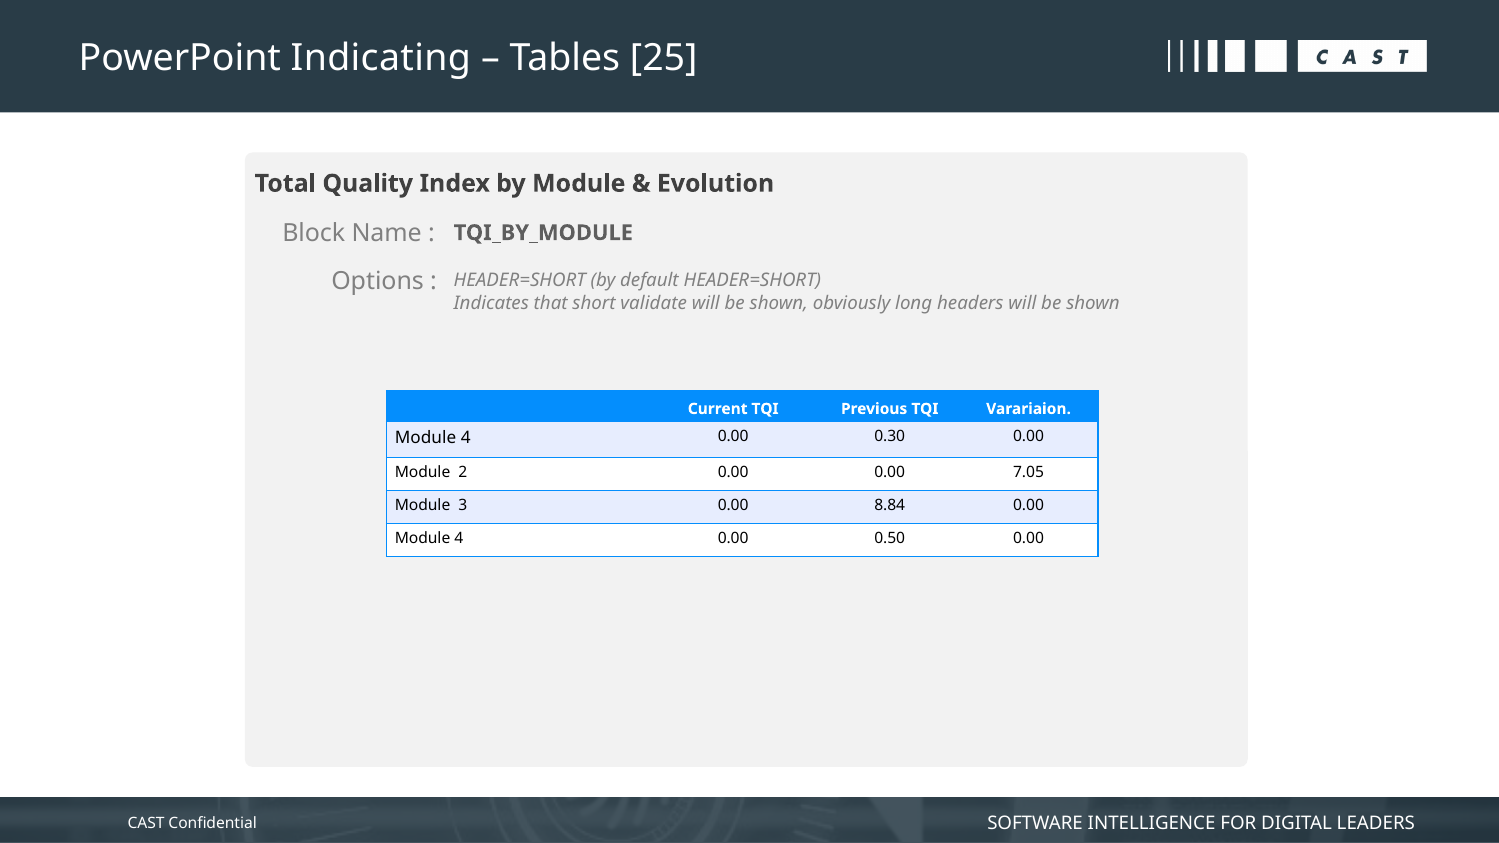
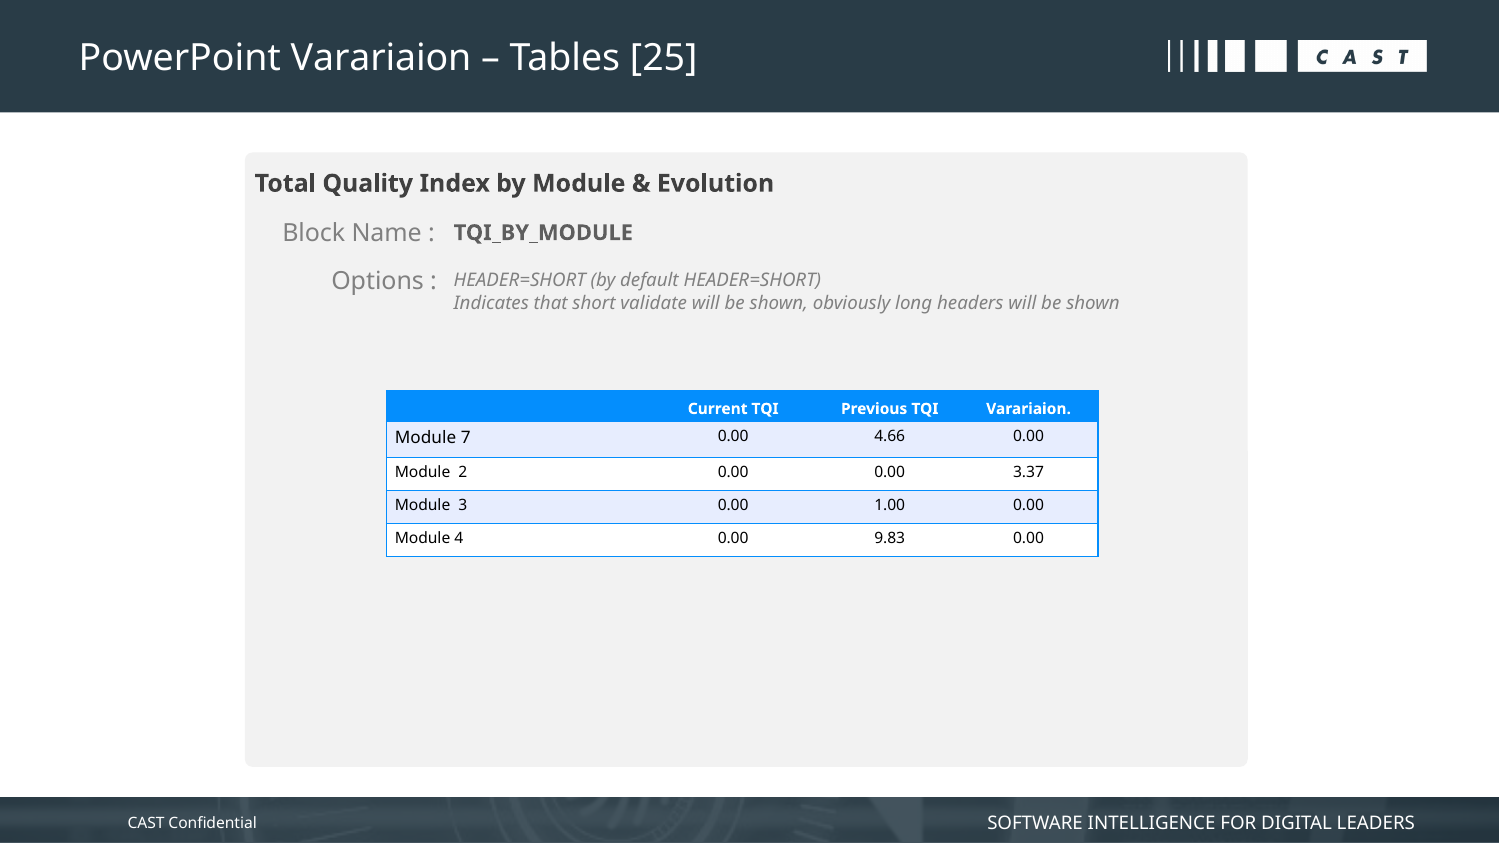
PowerPoint Indicating: Indicating -> Varariaion (381, 58)
4: 4 -> 7 (466, 438)
0.30: 0.30 -> 4.66 (890, 436)
7.05: 7.05 -> 3.37 (1029, 473)
8.84: 8.84 -> 1.00 (890, 505)
0.50: 0.50 -> 9.83 (890, 538)
